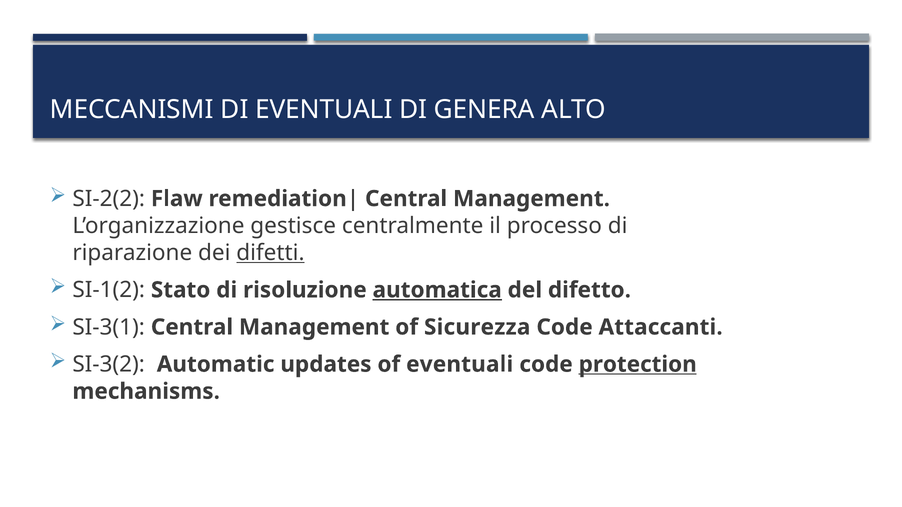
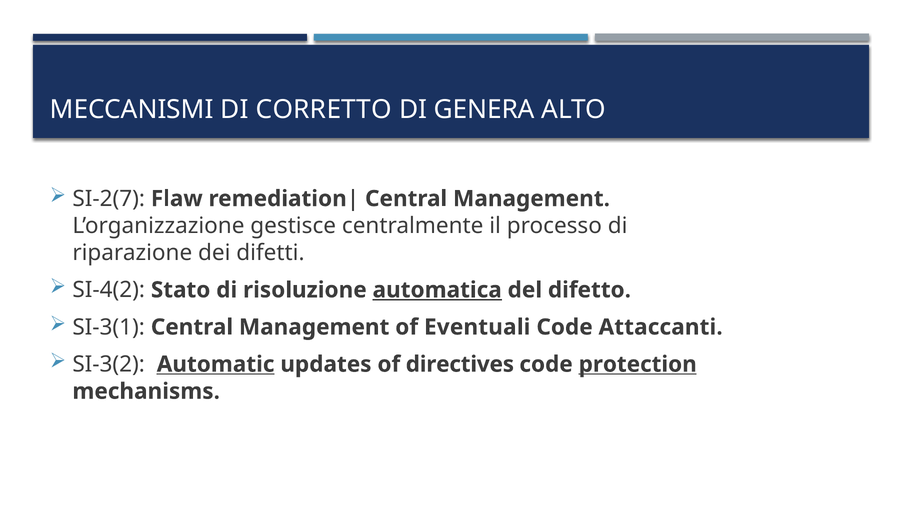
DI EVENTUALI: EVENTUALI -> CORRETTO (324, 110)
SI-2(2: SI-2(2 -> SI-2(7 (109, 199)
difetti underline: present -> none (270, 253)
SI-1(2: SI-1(2 -> SI-4(2 (109, 290)
Sicurezza: Sicurezza -> Eventuali (477, 327)
Automatic underline: none -> present (216, 365)
of eventuali: eventuali -> directives (460, 365)
